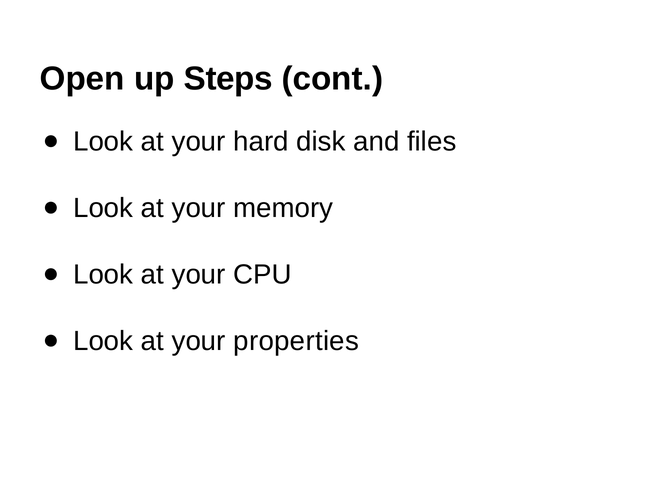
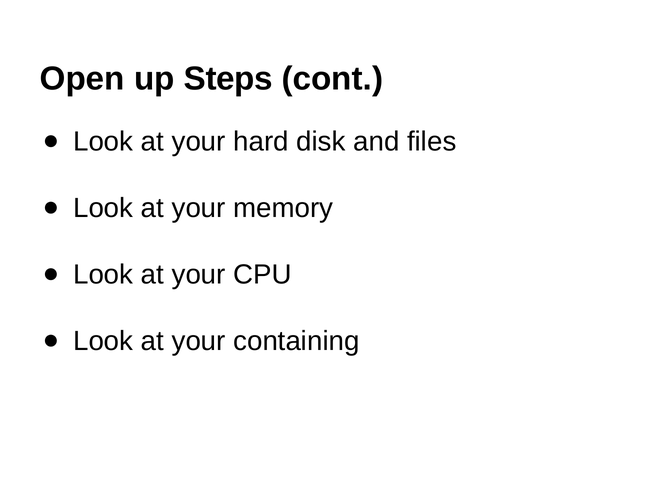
properties: properties -> containing (296, 341)
